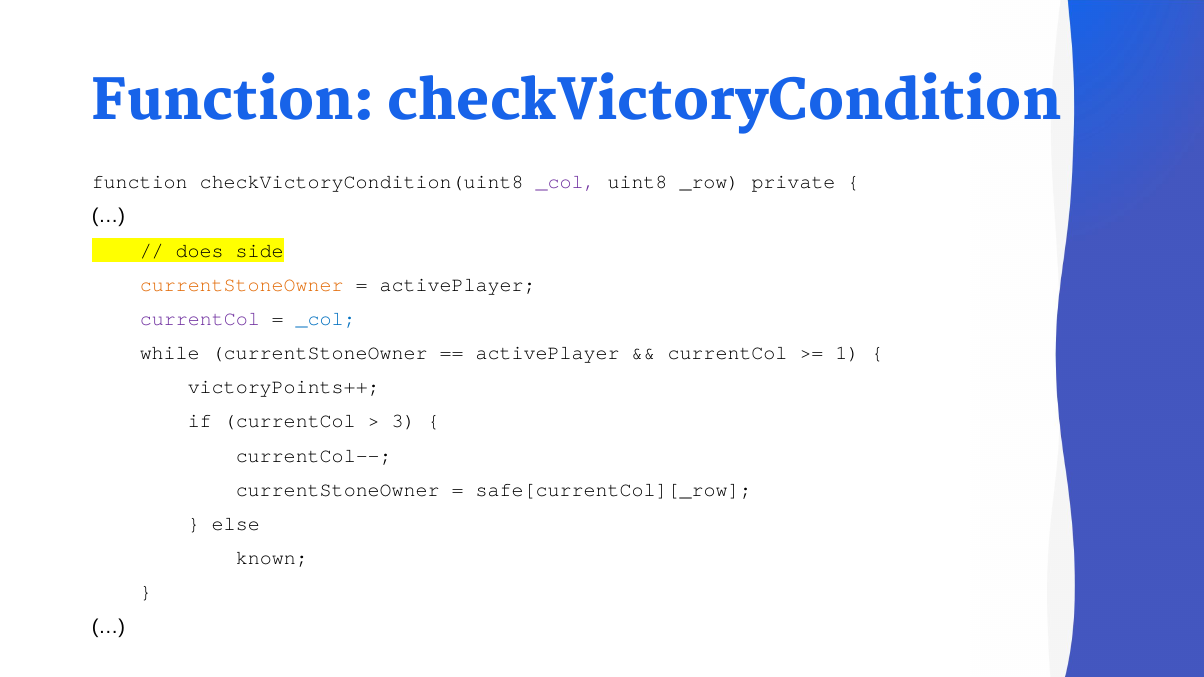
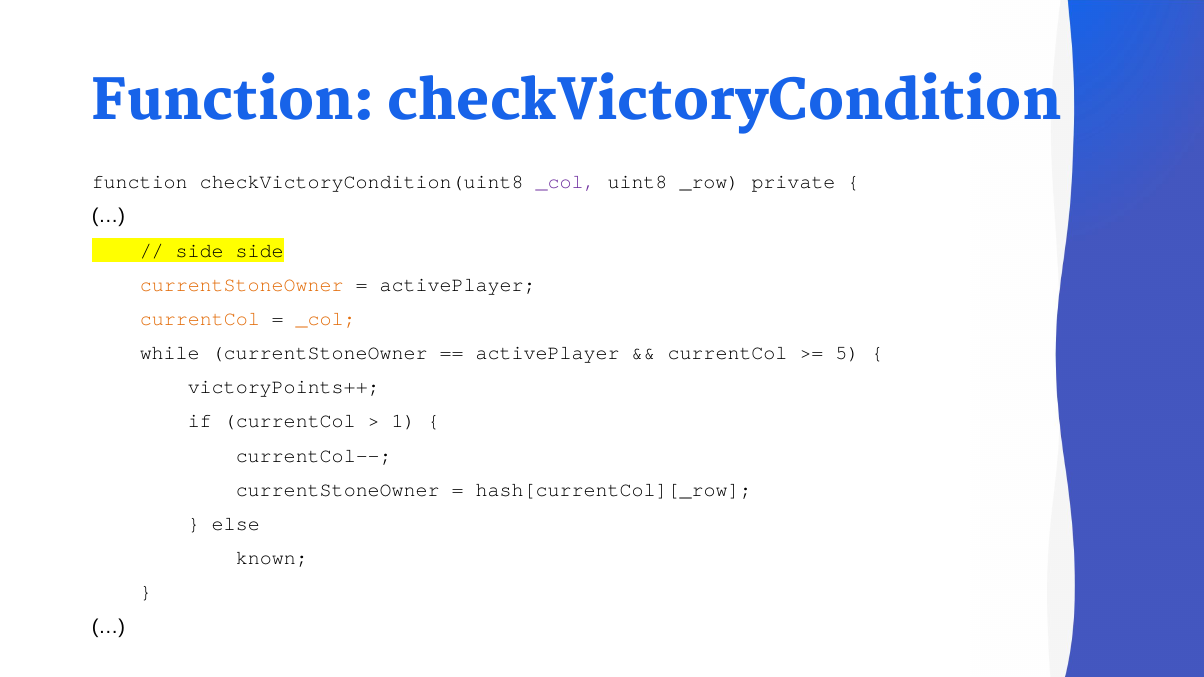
does: does -> side (200, 251)
currentCol colour: purple -> orange (200, 319)
_col colour: blue -> orange (326, 319)
1: 1 -> 5 (847, 353)
3: 3 -> 1 (404, 422)
safe[currentCol][_row: safe[currentCol][_row -> hash[currentCol][_row (614, 490)
